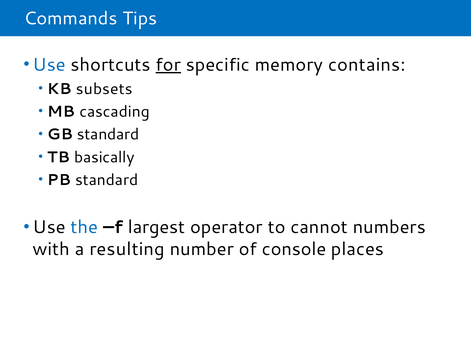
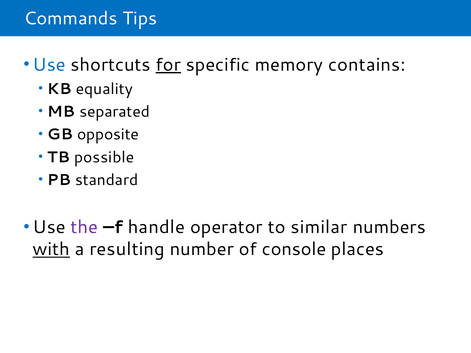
subsets: subsets -> equality (104, 89)
cascading: cascading -> separated (115, 112)
GB standard: standard -> opposite (108, 135)
basically: basically -> possible (104, 157)
the colour: blue -> purple (84, 227)
largest: largest -> handle (156, 227)
cannot: cannot -> similar (319, 227)
with underline: none -> present (51, 249)
